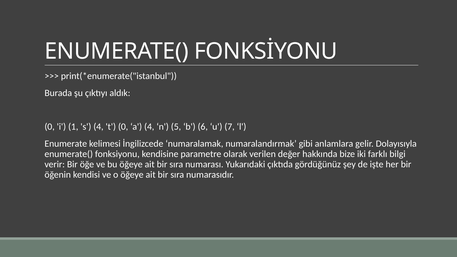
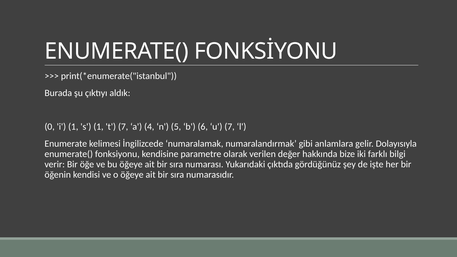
s 4: 4 -> 1 (98, 127)
t 0: 0 -> 7 (123, 127)
